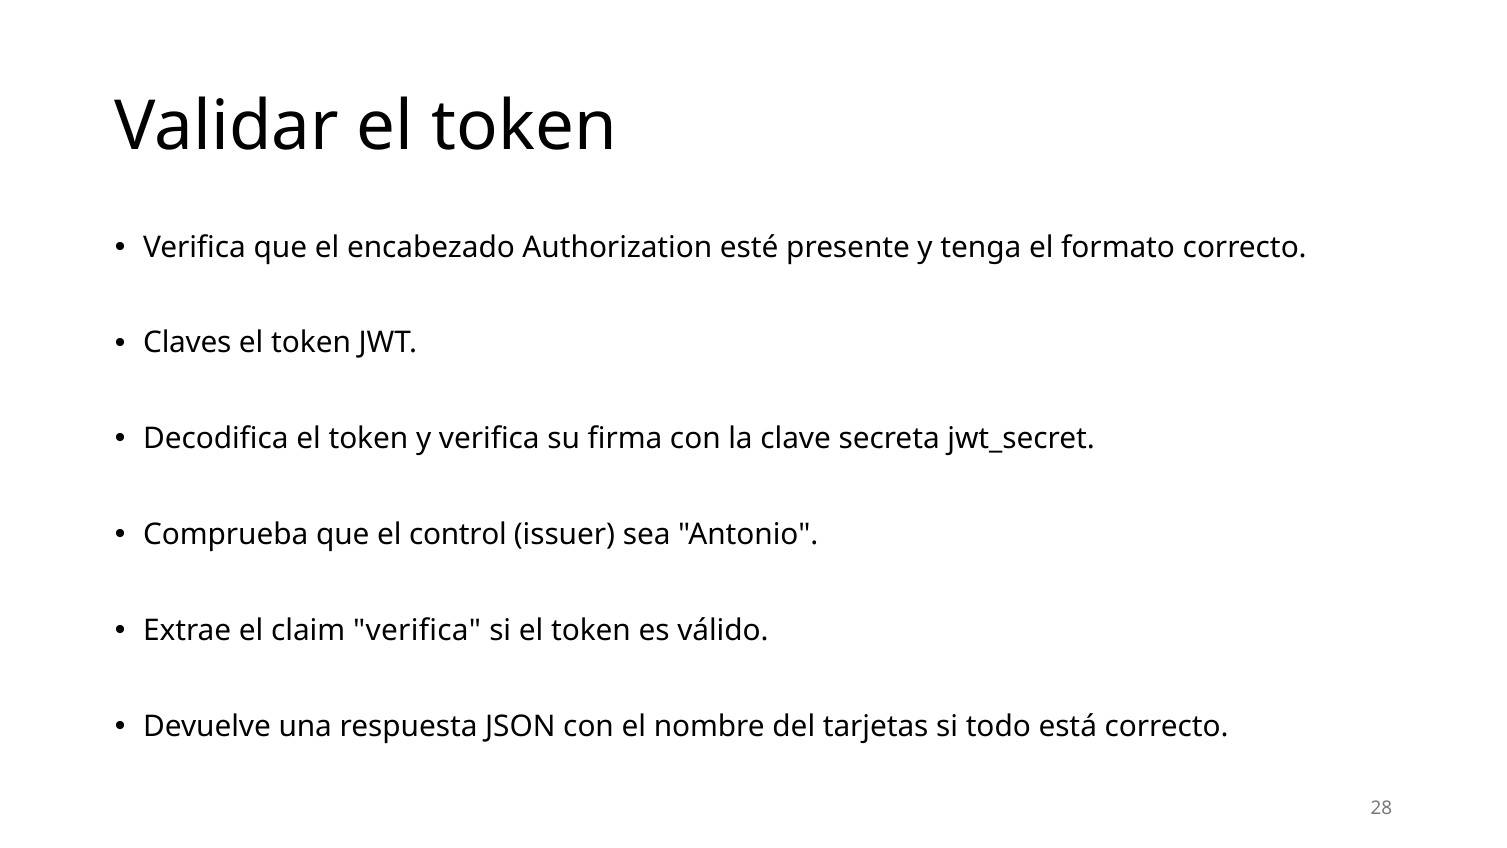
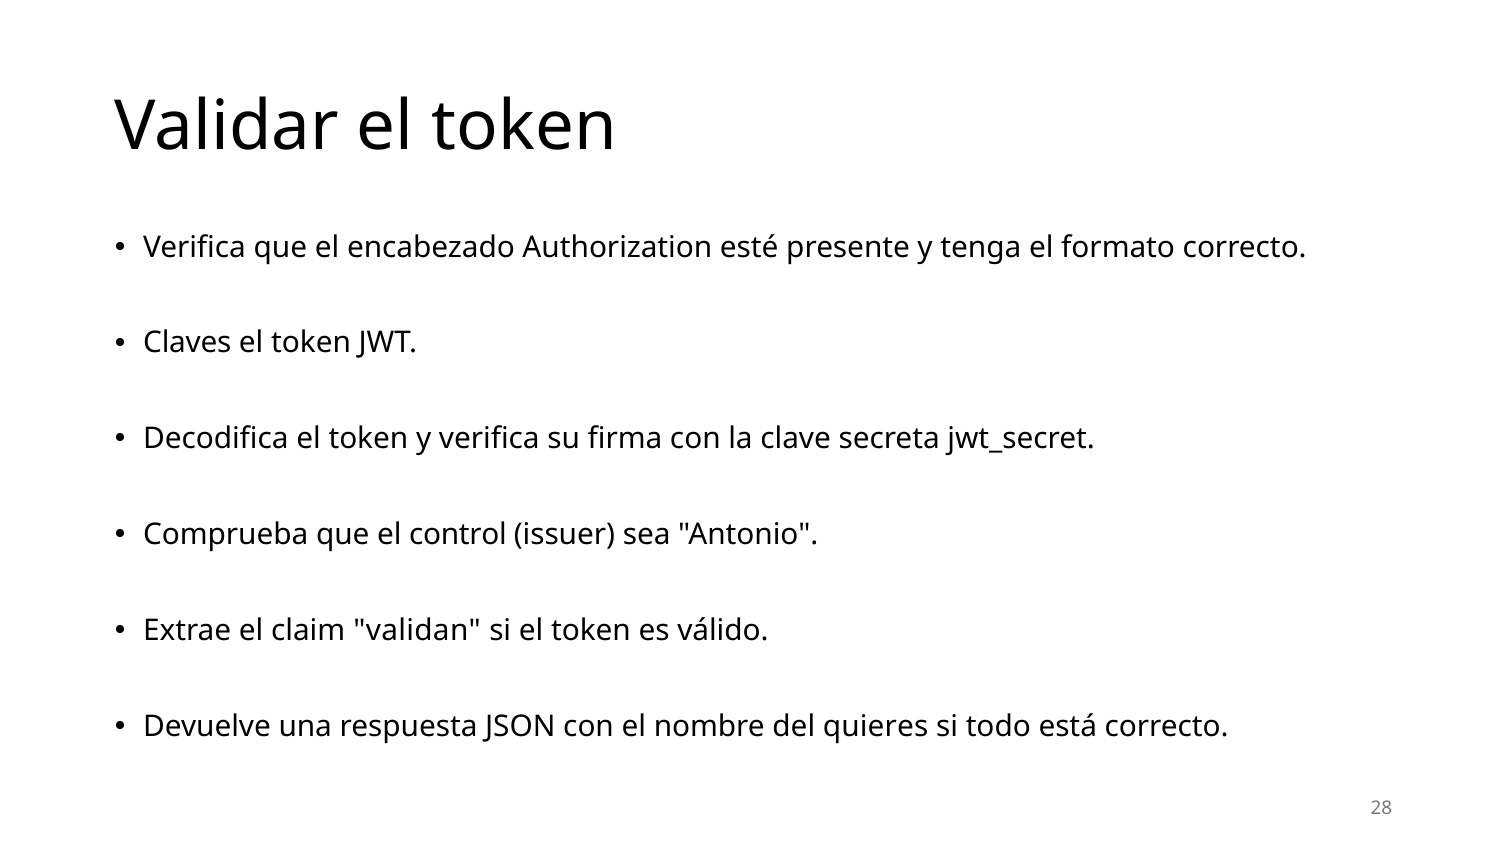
claim verifica: verifica -> validan (417, 630)
tarjetas: tarjetas -> quieres (876, 726)
